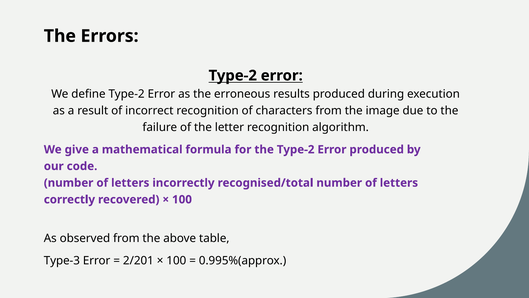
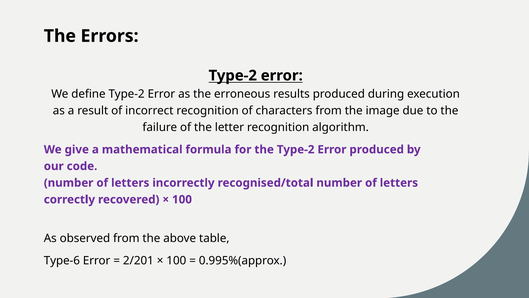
Type-3: Type-3 -> Type-6 (62, 260)
